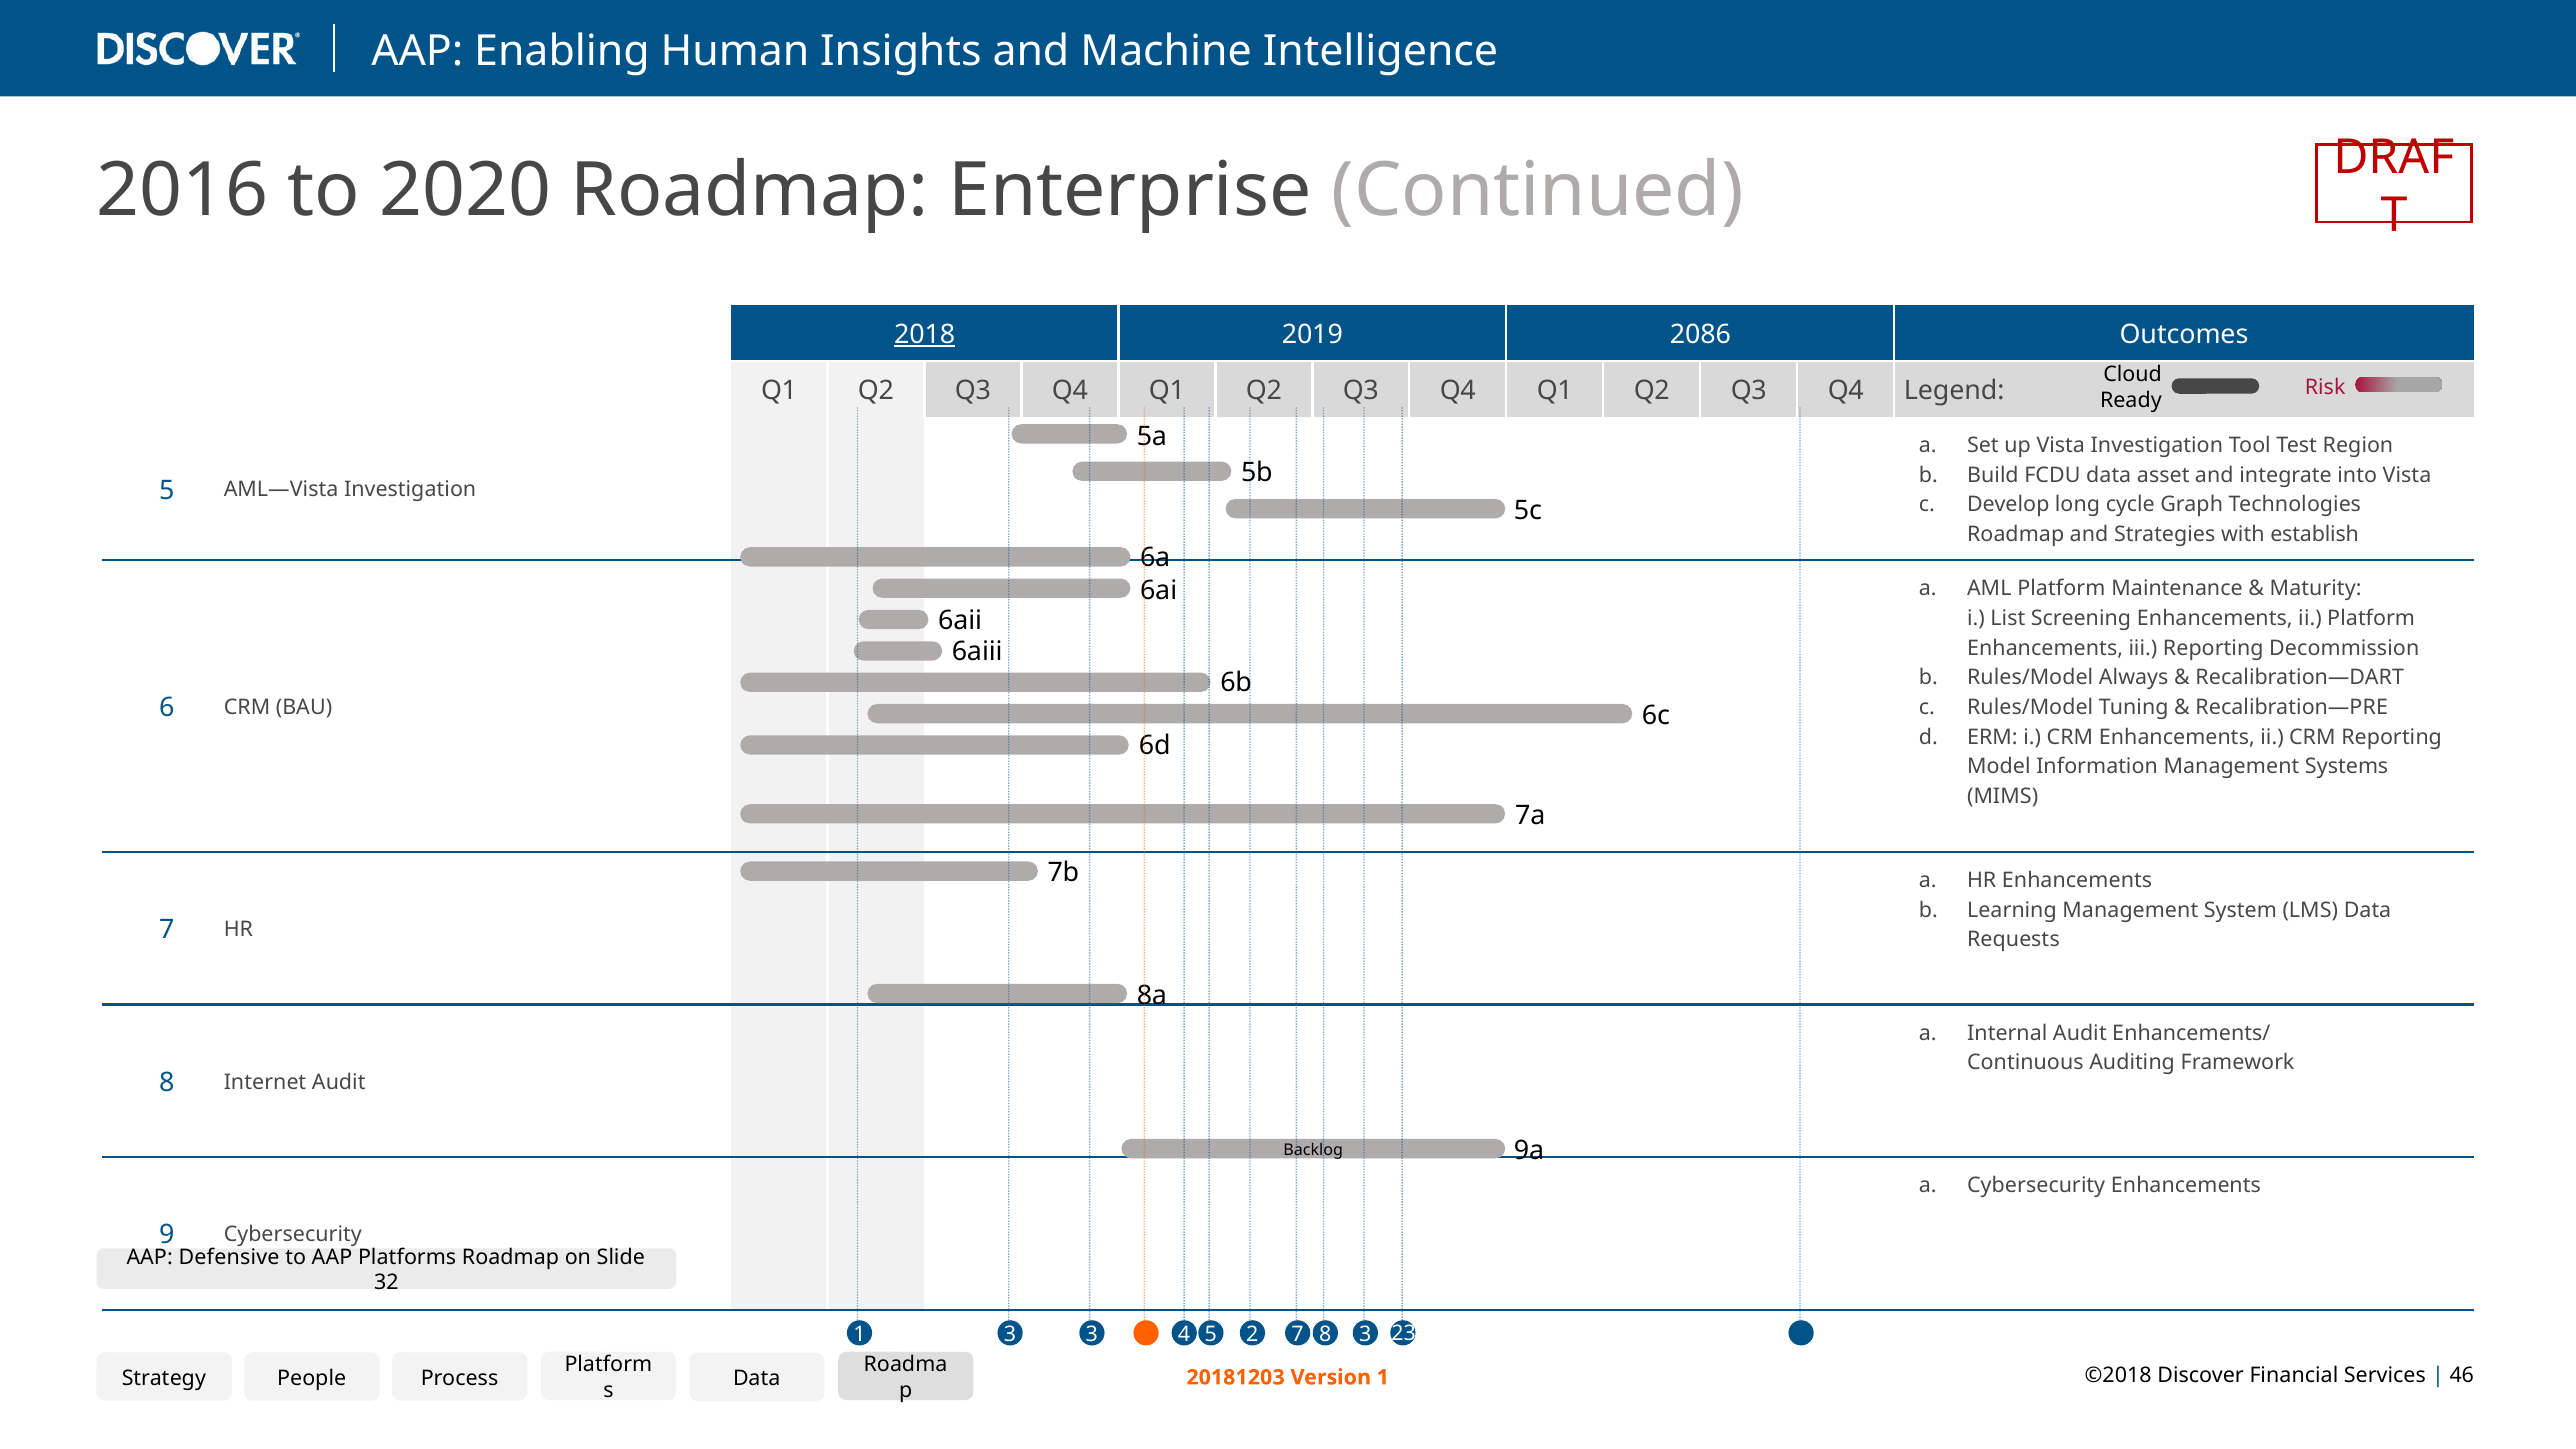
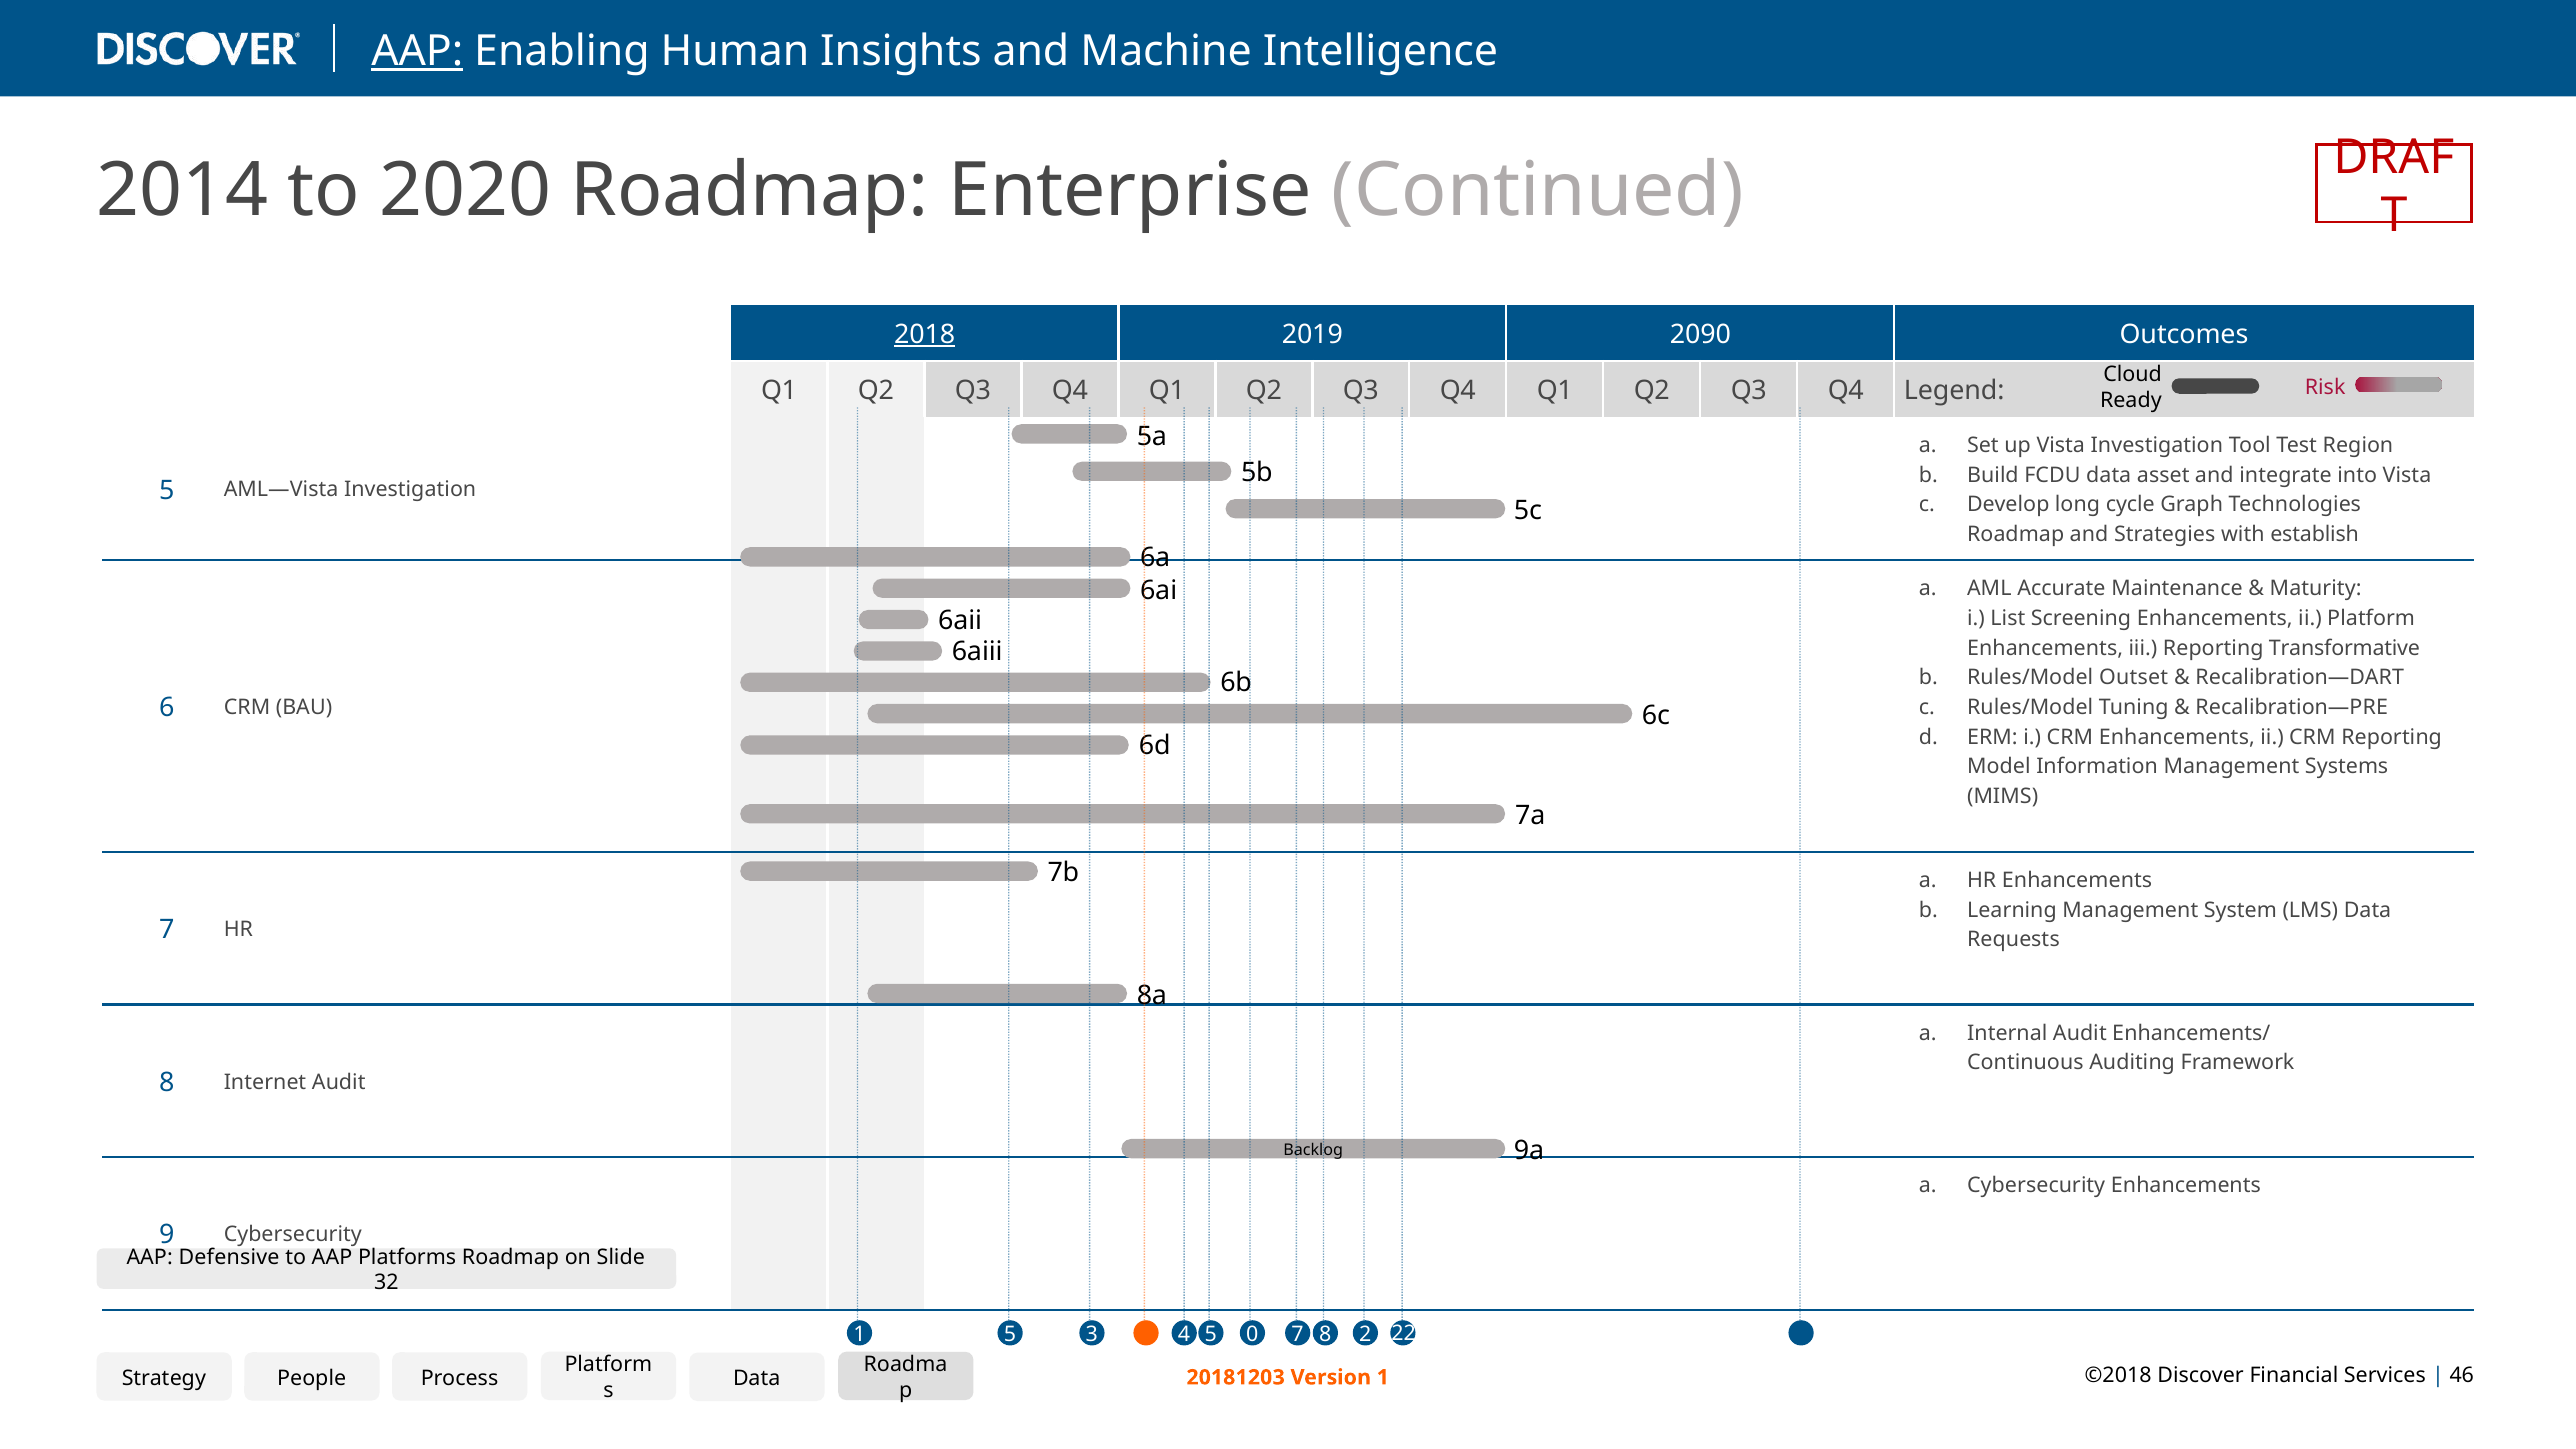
AAP underline: none -> present (417, 51)
2016: 2016 -> 2014 (182, 191)
2086: 2086 -> 2090 (1700, 335)
AML Platform: Platform -> Accurate (2061, 589)
Decommission: Decommission -> Transformative (2344, 648)
Always: Always -> Outset (2134, 678)
1 3: 3 -> 5 (1010, 1334)
4 2: 2 -> 0 (1252, 1334)
8 3: 3 -> 2 (1365, 1334)
23: 23 -> 22 (1404, 1334)
